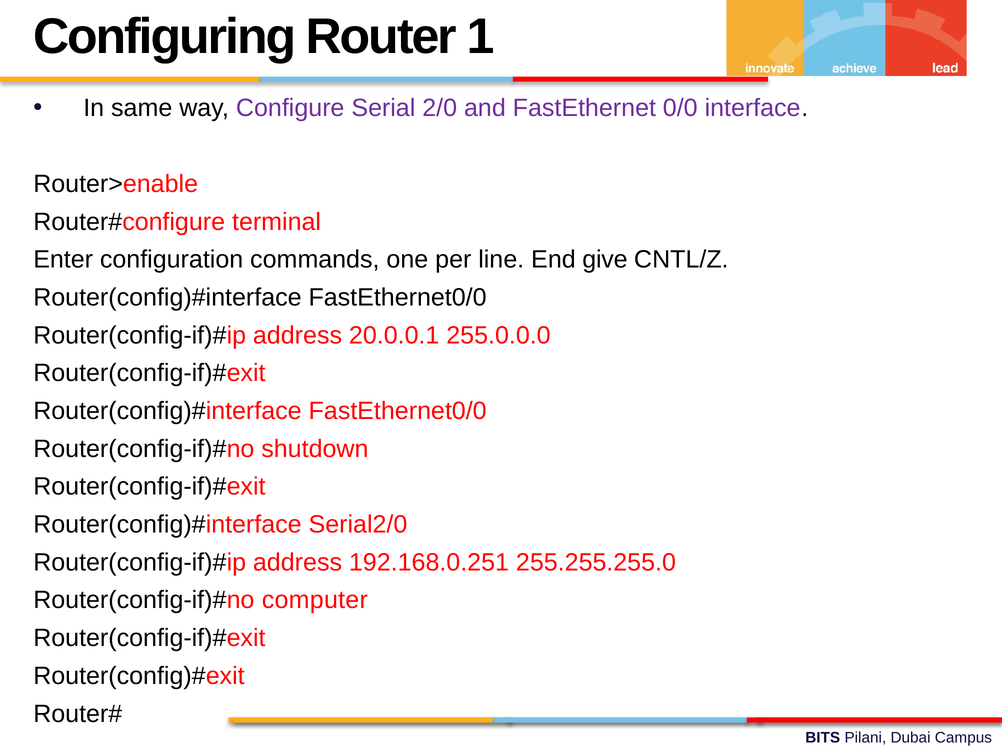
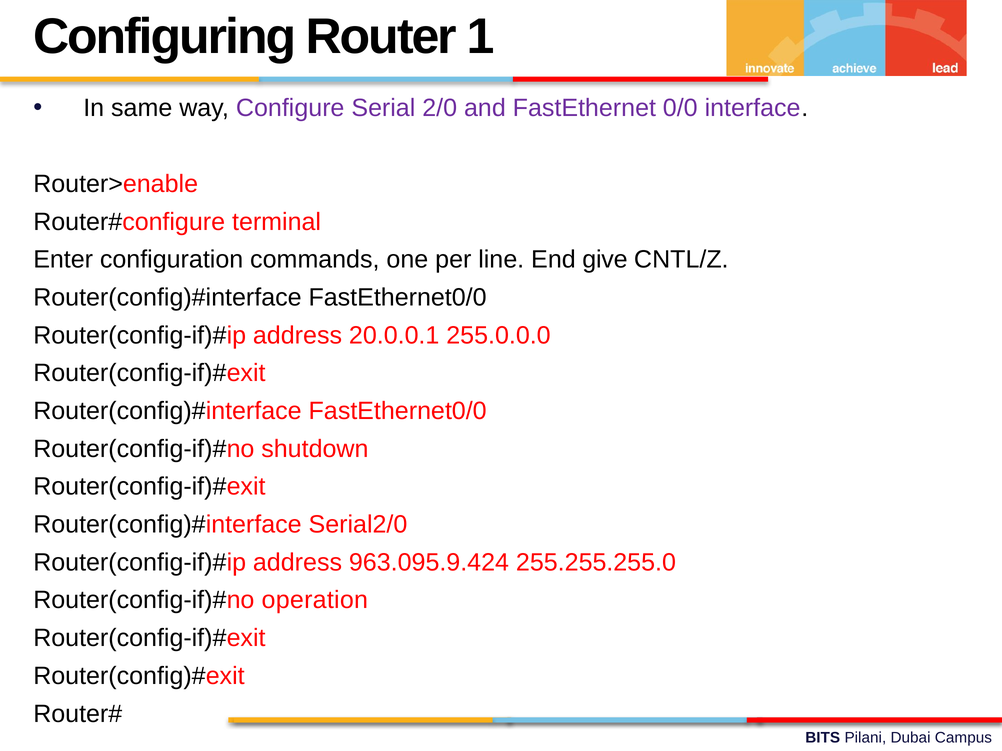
192.168.0.251: 192.168.0.251 -> 963.095.9.424 (429, 563)
computer: computer -> operation (315, 601)
